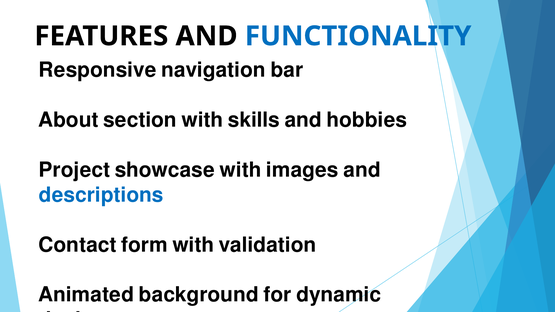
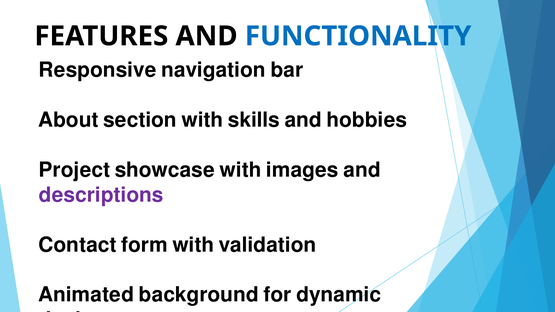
𝐝𝐞𝐬𝐜𝐫𝐢𝐩𝐭𝐢𝐨𝐧𝐬 colour: blue -> purple (101, 195)
